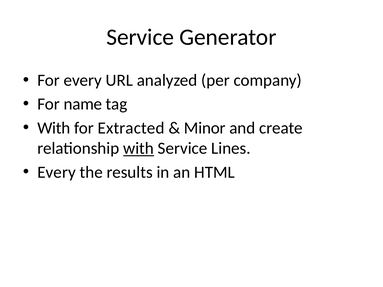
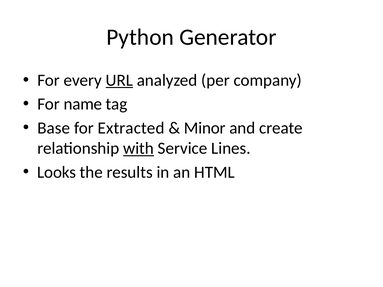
Service: Service -> Python (140, 37)
URL underline: none -> present (119, 80)
With: With -> Base (54, 128)
Every: Every -> Looks (57, 172)
